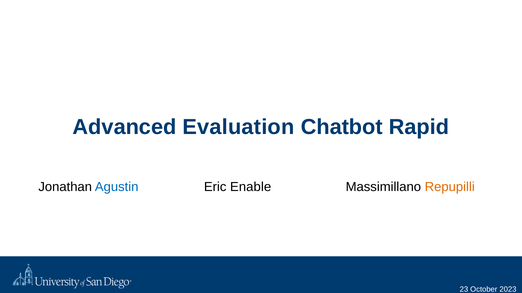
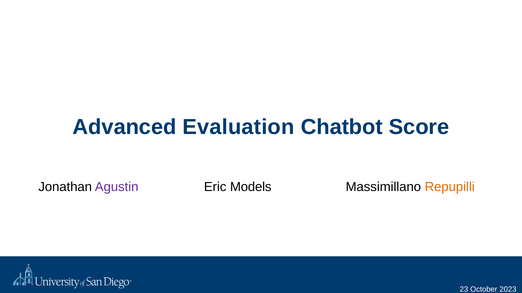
Rapid: Rapid -> Score (419, 127)
Agustin colour: blue -> purple (117, 187)
Enable: Enable -> Models (251, 187)
